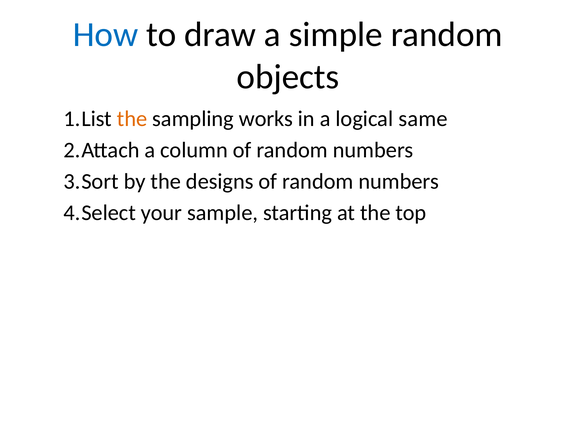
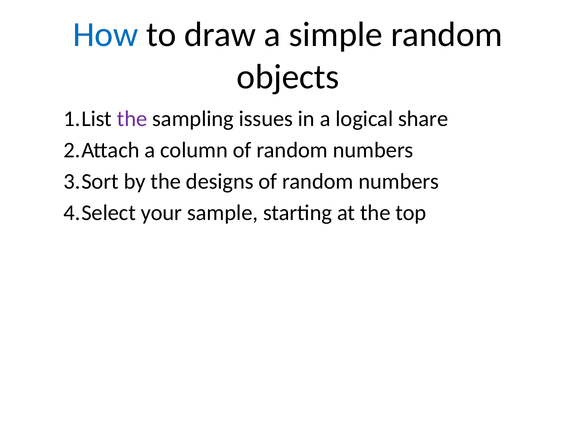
the colour: orange -> purple (132, 119)
works: works -> issues (266, 119)
same: same -> share (423, 119)
